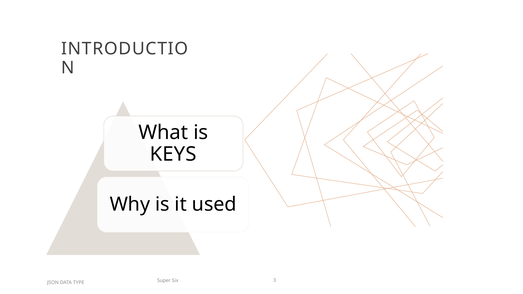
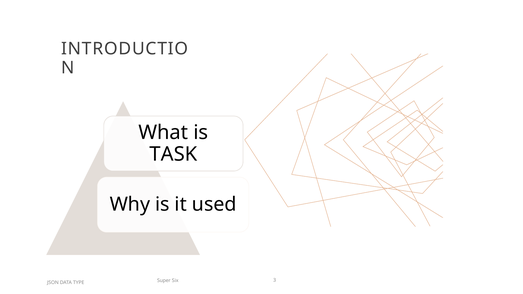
KEYS: KEYS -> TASK (173, 154)
